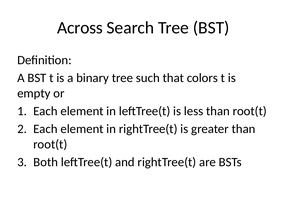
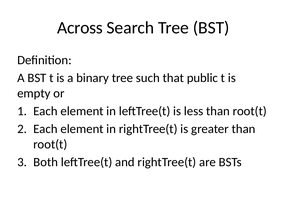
colors: colors -> public (202, 78)
